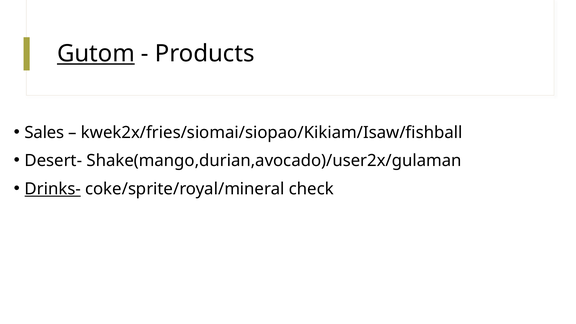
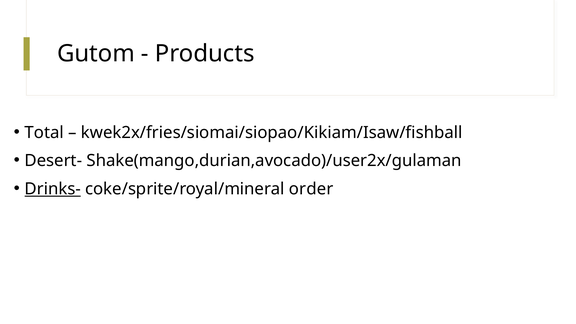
Gutom underline: present -> none (96, 54)
Sales: Sales -> Total (44, 132)
check: check -> order (311, 189)
